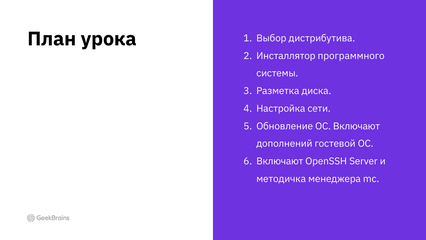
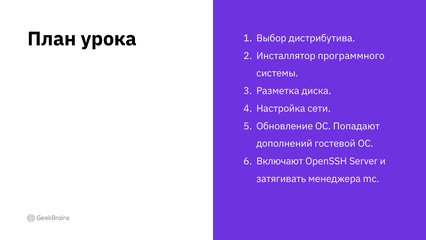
ОС Включают: Включают -> Попадают (356, 126)
методичка: методичка -> затягивать (281, 179)
